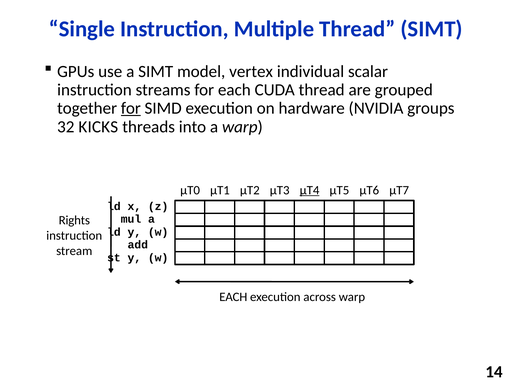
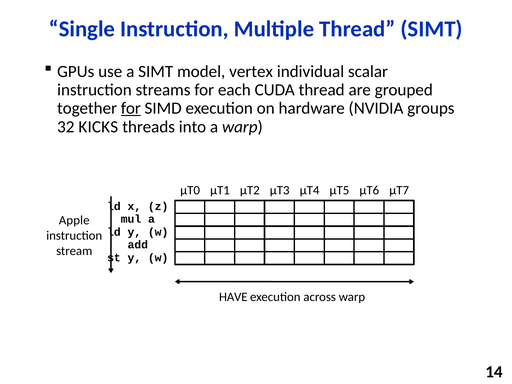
µT4 underline: present -> none (310, 190)
Rights: Rights -> Apple (74, 220)
EACH: EACH -> HAVE (233, 297)
